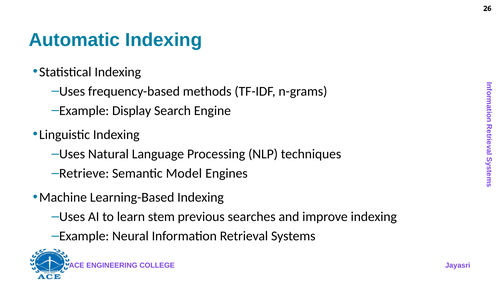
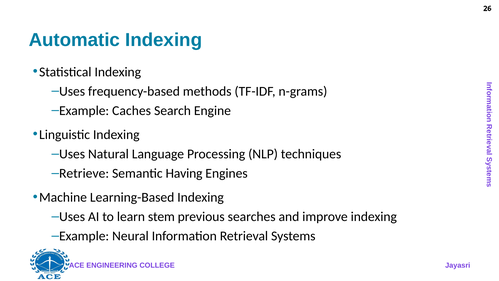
Display: Display -> Caches (132, 110)
Model: Model -> Having (184, 173)
